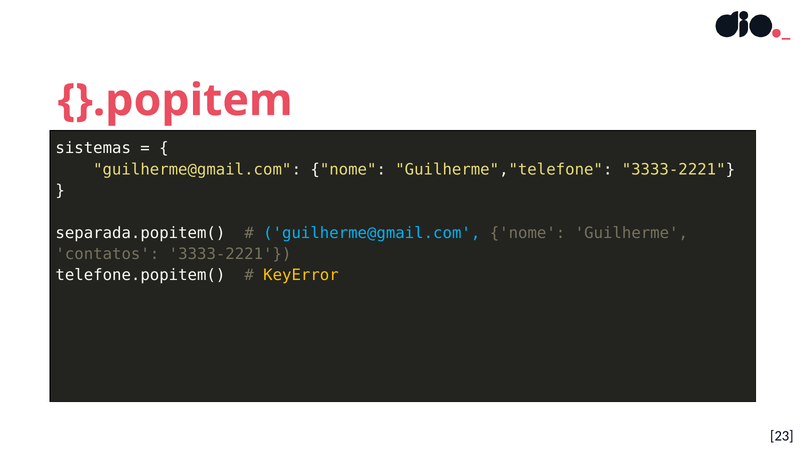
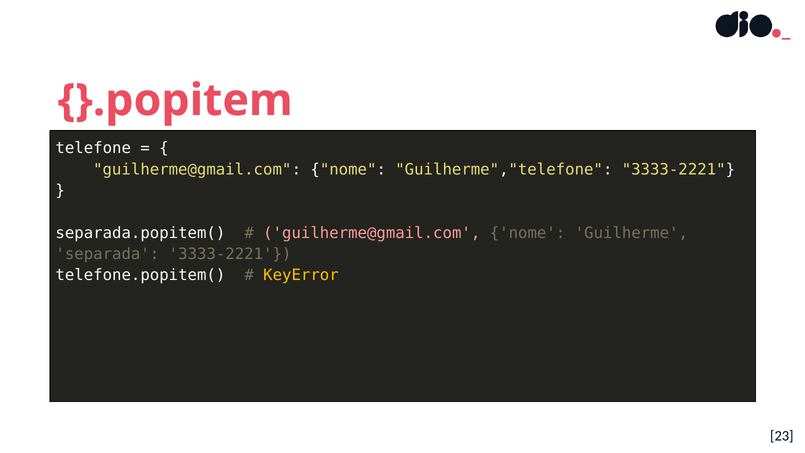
sistemas: sistemas -> telefone (93, 148)
guilherme@gmail.com colour: light blue -> pink (372, 233)
contatos: contatos -> separada (107, 254)
